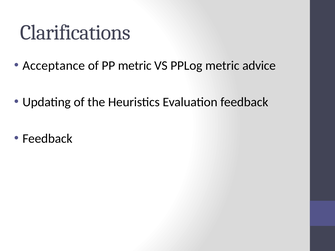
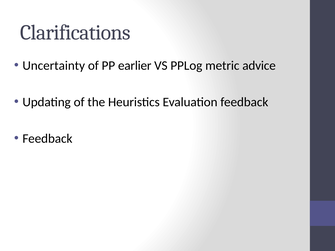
Acceptance: Acceptance -> Uncertainty (54, 66)
PP metric: metric -> earlier (135, 66)
